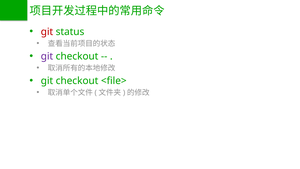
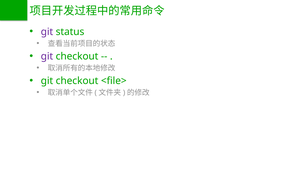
git colour: red -> purple (47, 32)
